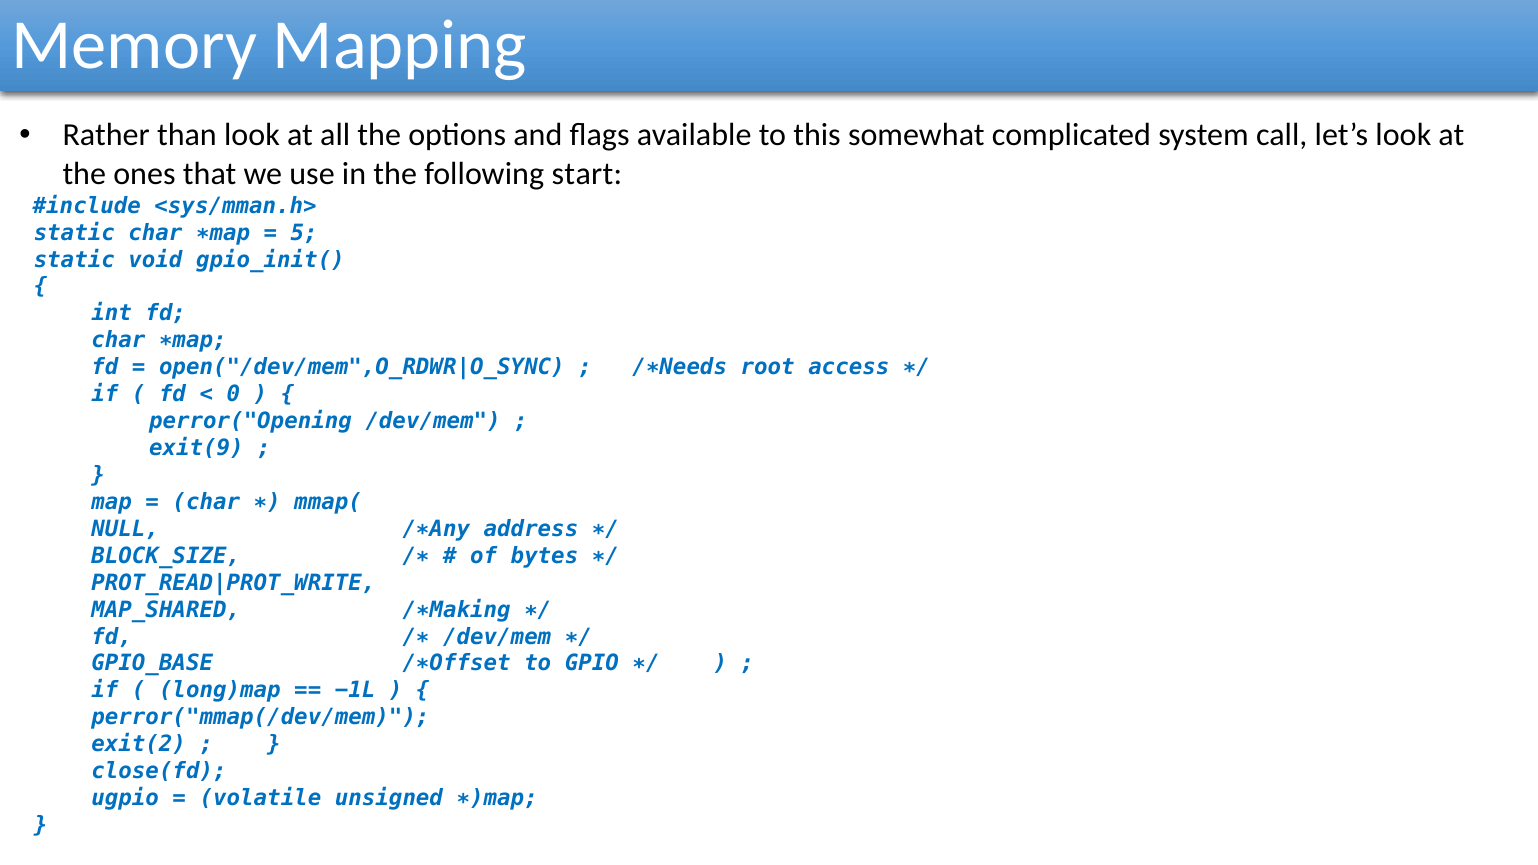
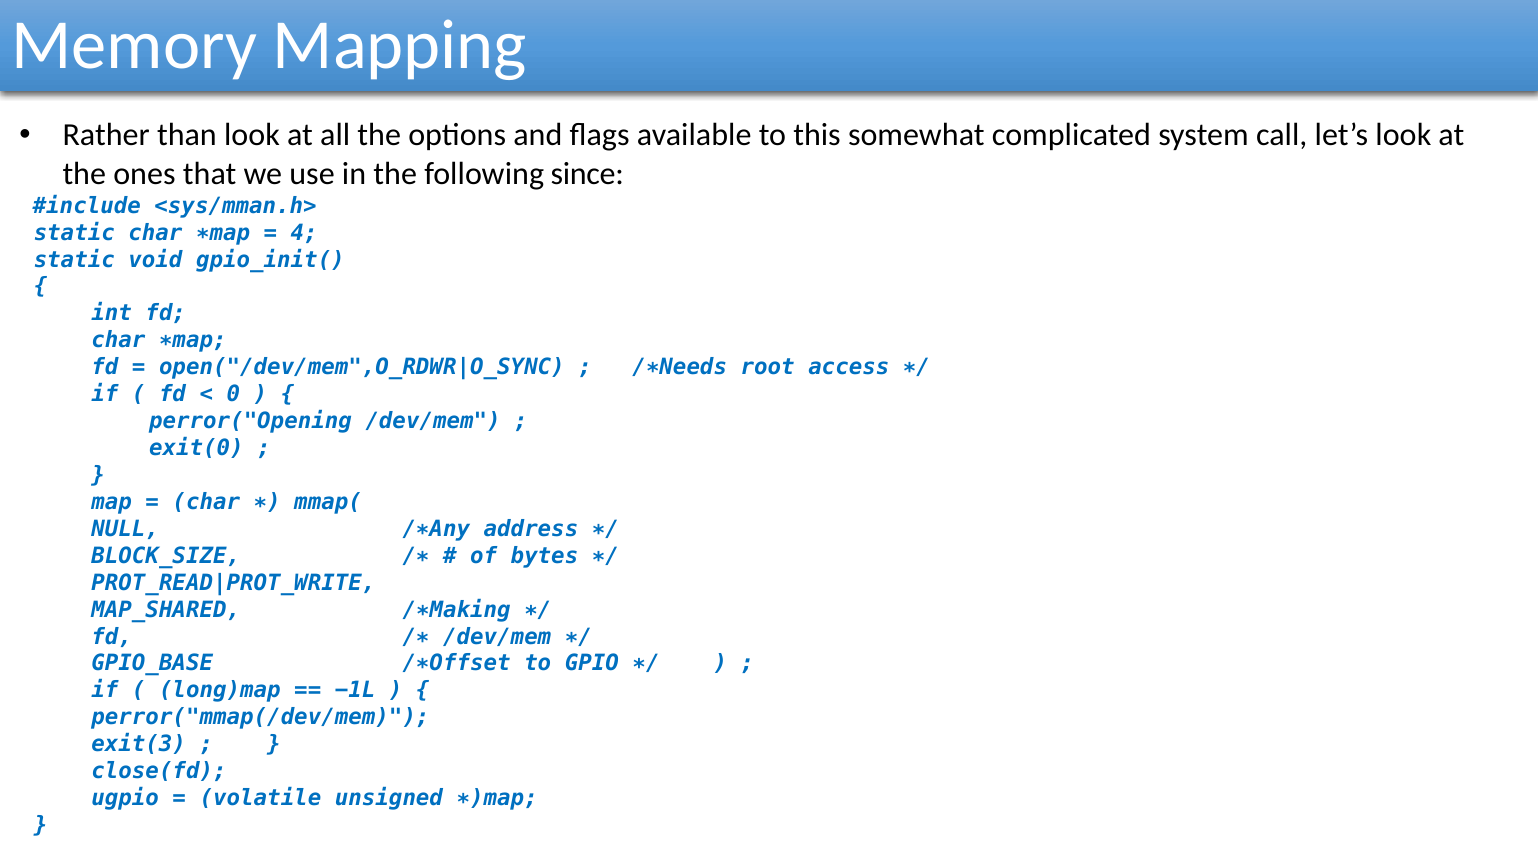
start: start -> since (587, 174)
5: 5 -> 4 (304, 233)
exit(9: exit(9 -> exit(0 (196, 448)
exit(2: exit(2 -> exit(3 (139, 744)
